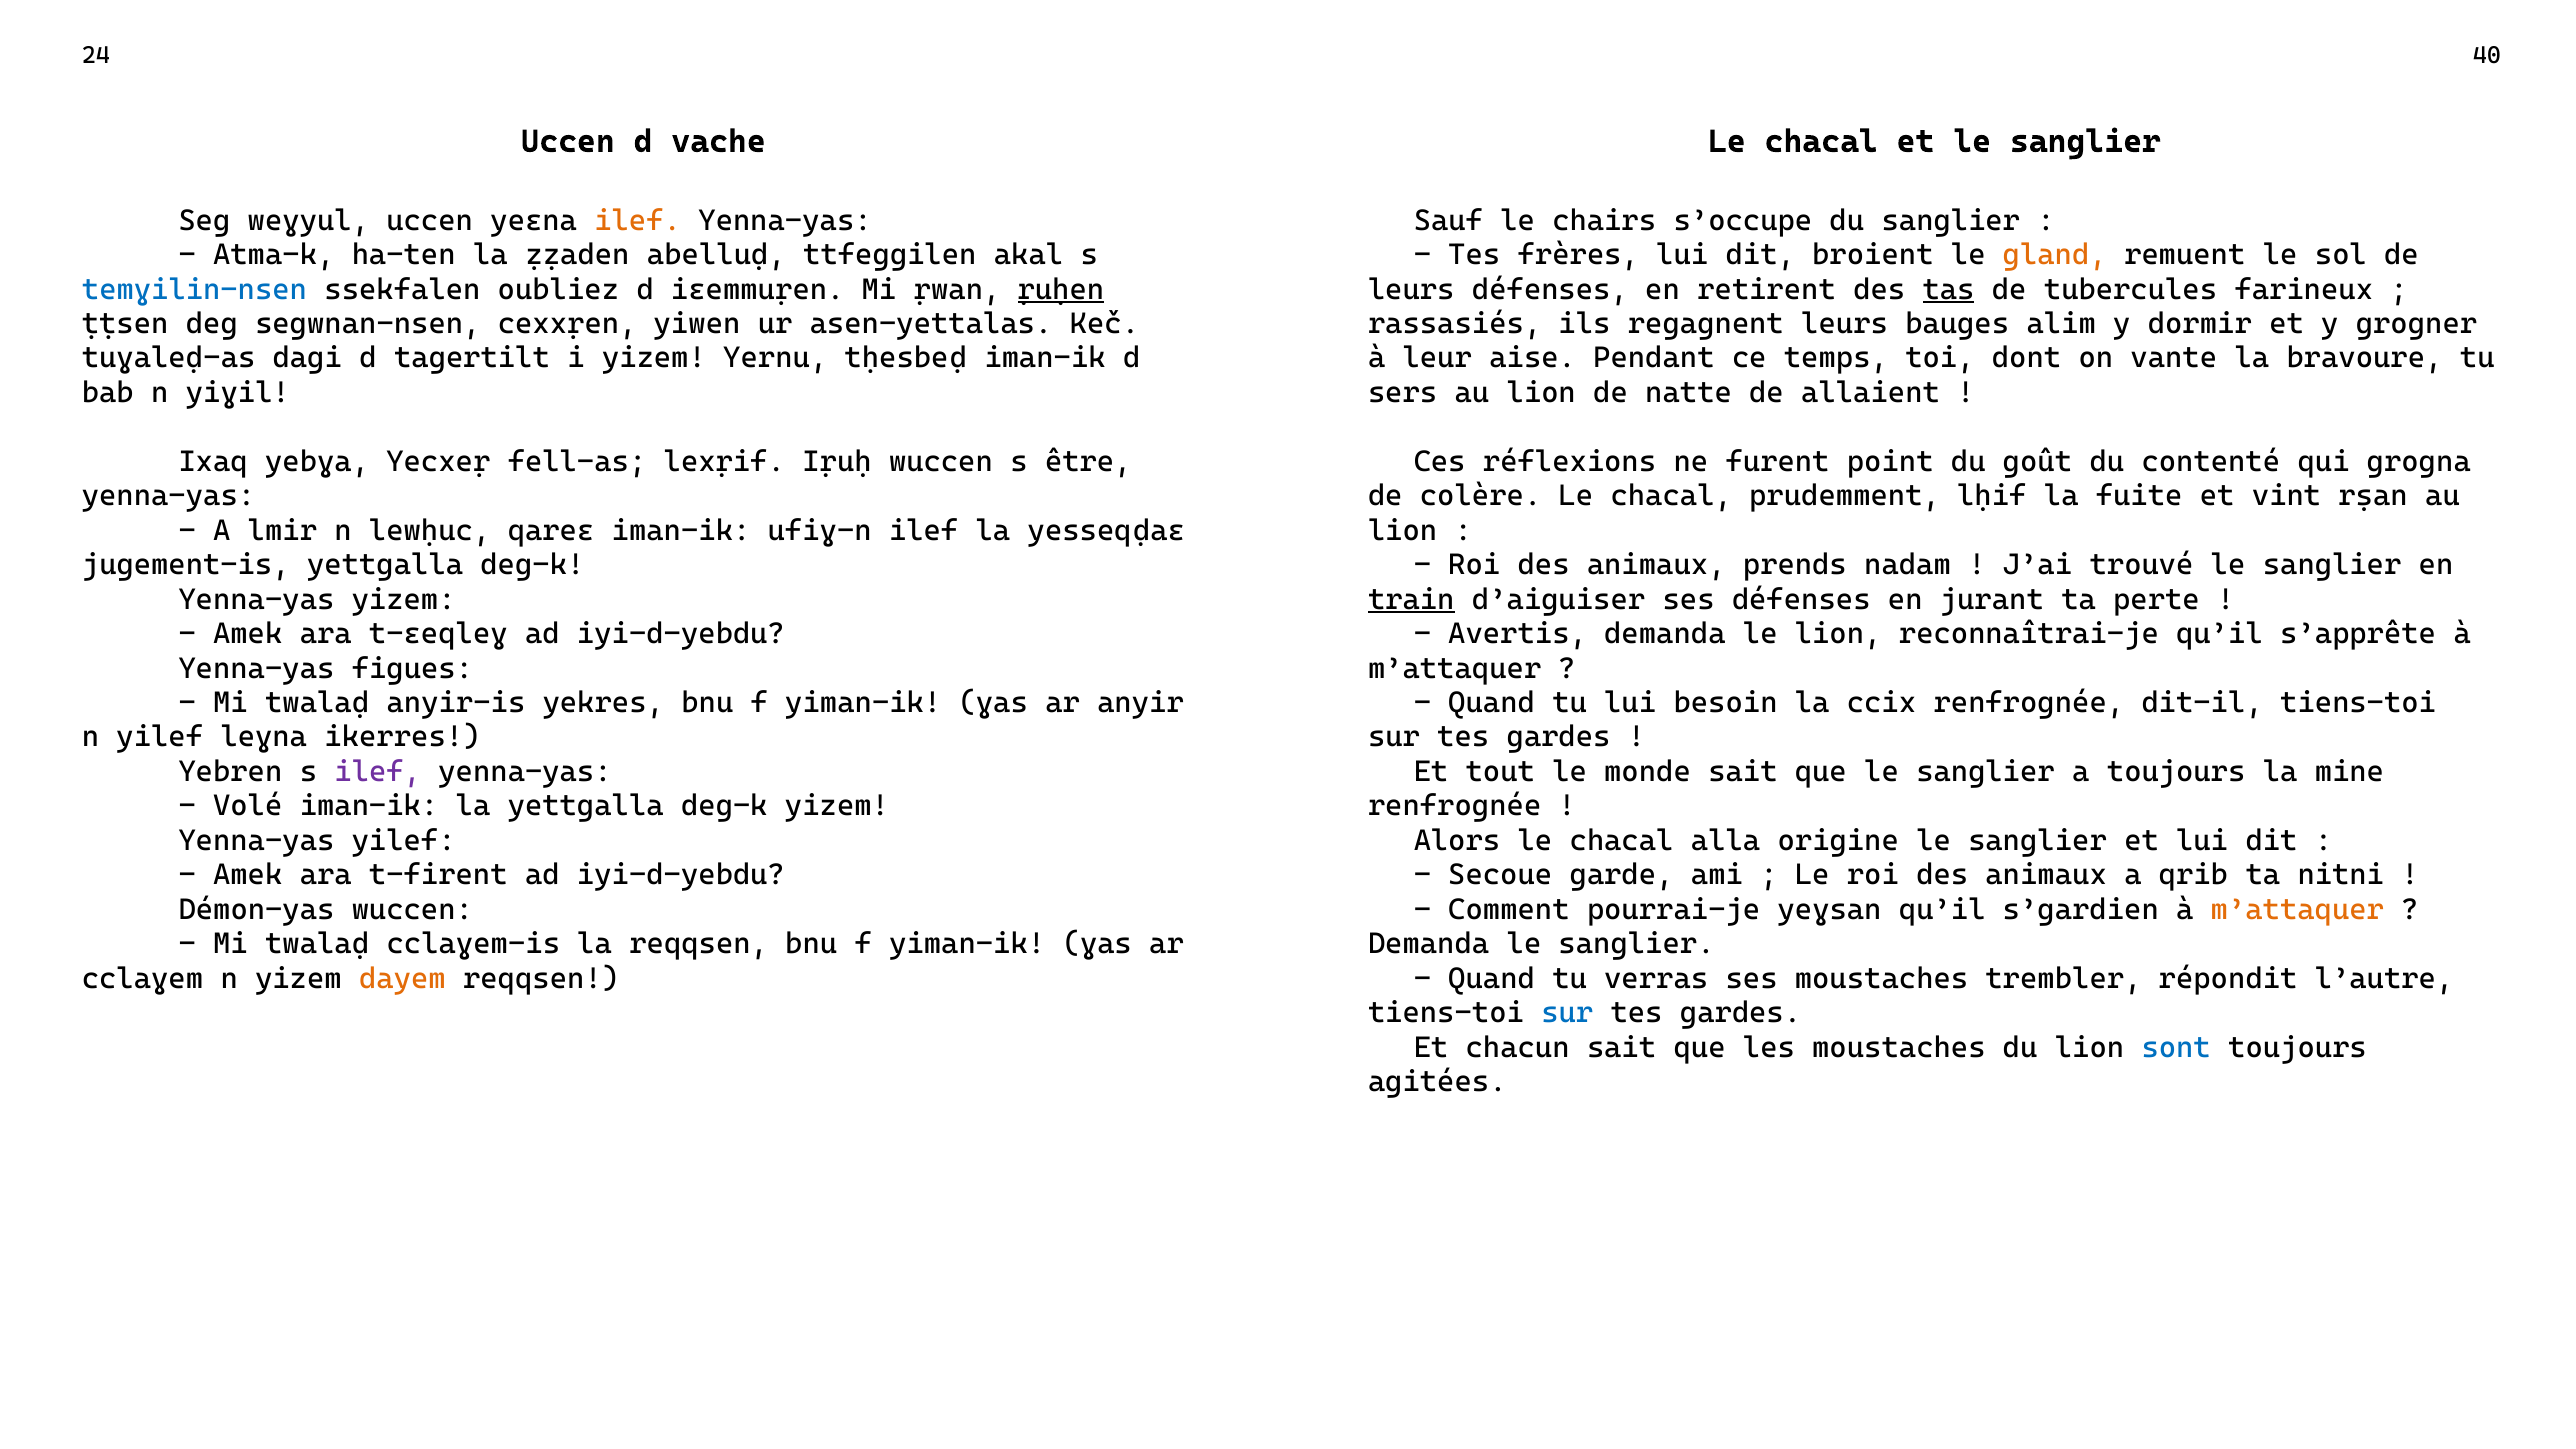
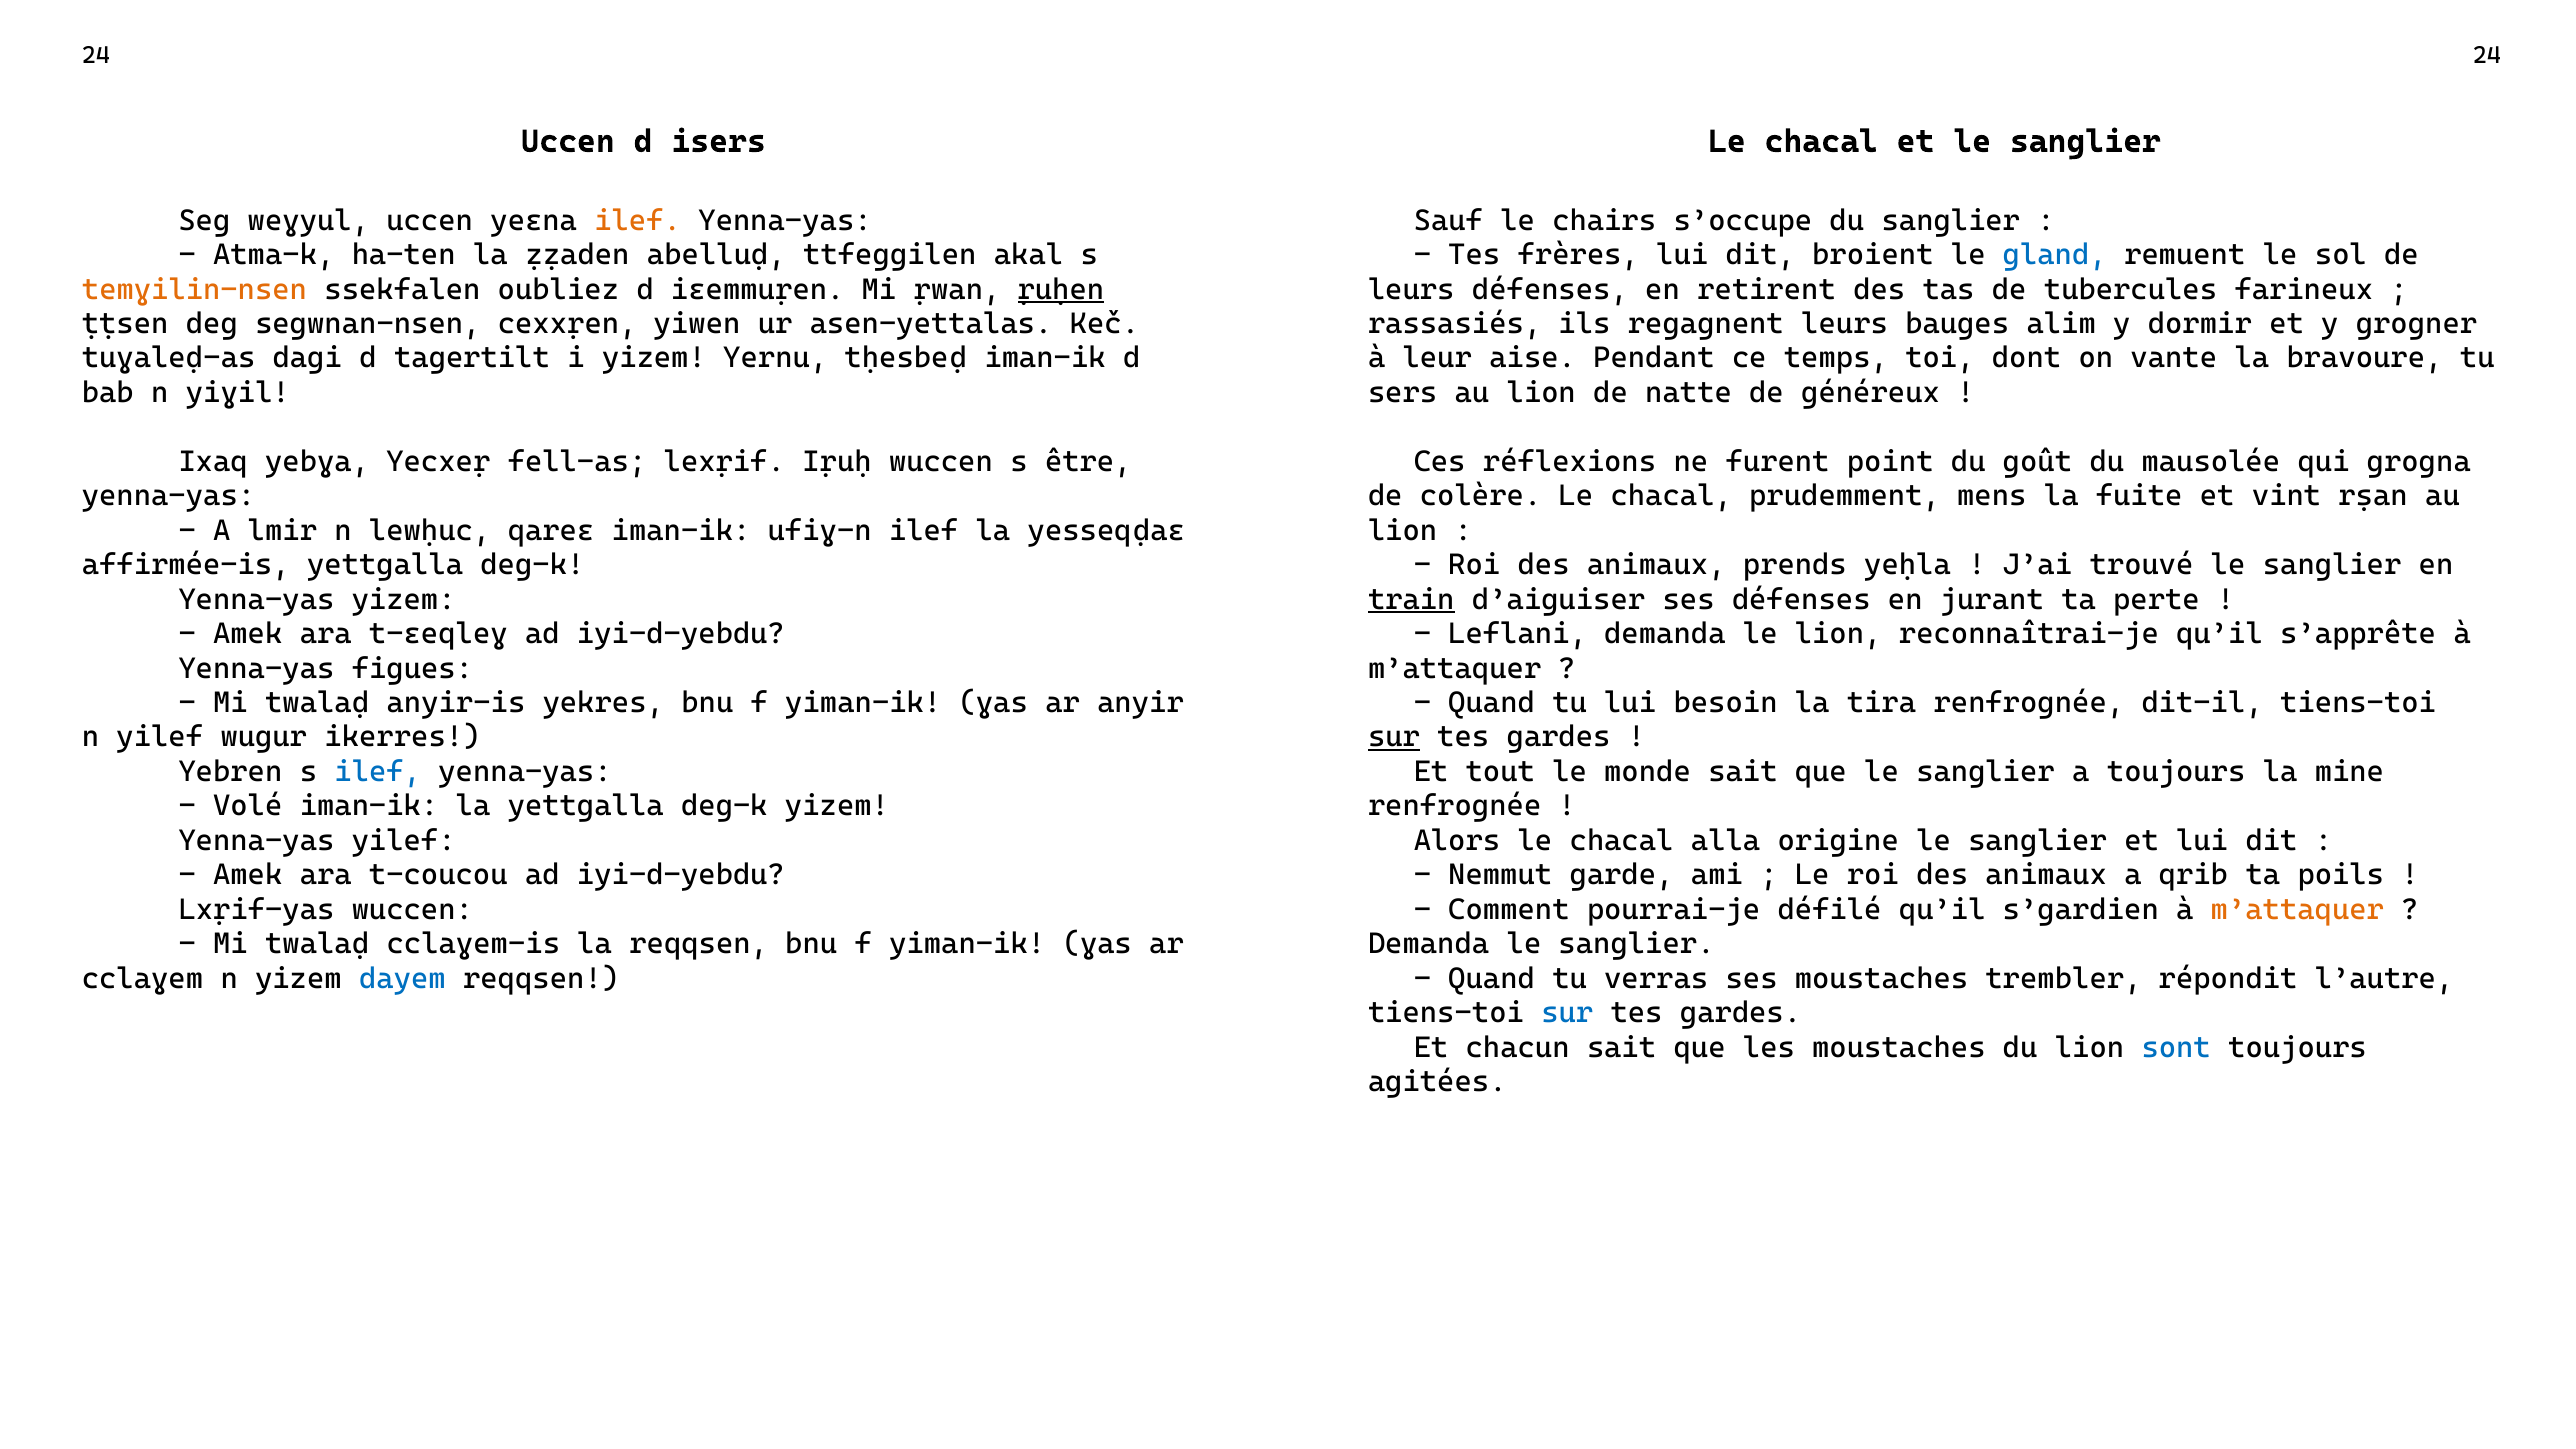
24 40: 40 -> 24 (2487, 56)
vache: vache -> isers (719, 141)
gland colour: orange -> blue (2055, 255)
temɣilin-nsen colour: blue -> orange (194, 289)
tas underline: present -> none (1949, 289)
allaient: allaient -> généreux (1871, 393)
contenté: contenté -> mausolée (2211, 462)
lḥif: lḥif -> mens (1992, 496)
jugement-is: jugement-is -> affirmée-is (186, 565)
nadam: nadam -> yeḥla (1907, 565)
Avertis: Avertis -> Leflani (1518, 634)
ccix: ccix -> tira (1881, 703)
leɣna: leɣna -> wugur (264, 737)
sur underline: none -> present (1394, 737)
ilef colour: purple -> blue (378, 772)
t-firent: t-firent -> t-coucou (438, 875)
Secoue: Secoue -> Nemmut (1500, 875)
nitni: nitni -> poils (2341, 875)
Démon-yas: Démon-yas -> Lxṛif-yas (256, 909)
yeɣsan: yeɣsan -> défilé (1830, 909)
dayem colour: orange -> blue (402, 978)
